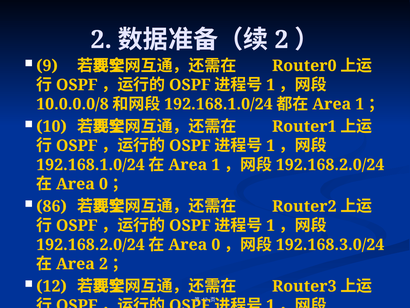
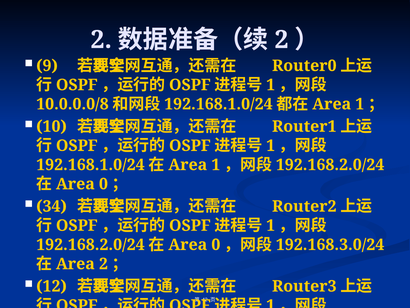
86: 86 -> 34 (51, 206)
